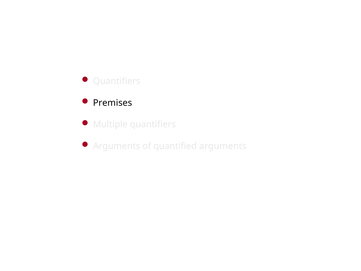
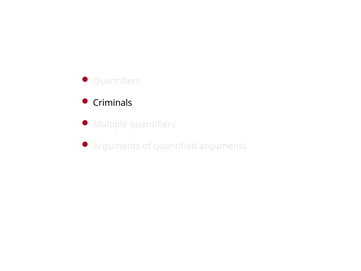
Premises: Premises -> Criminals (113, 103)
